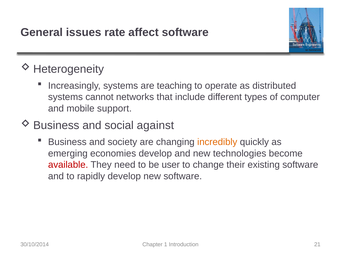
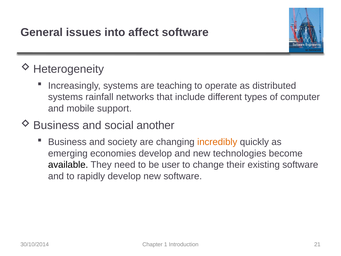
rate: rate -> into (115, 32)
cannot: cannot -> rainfall (99, 97)
against: against -> another (155, 125)
available colour: red -> black (68, 165)
